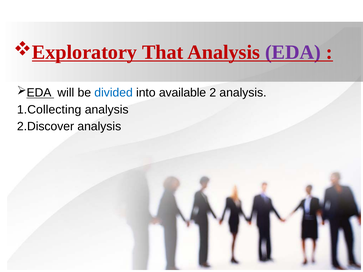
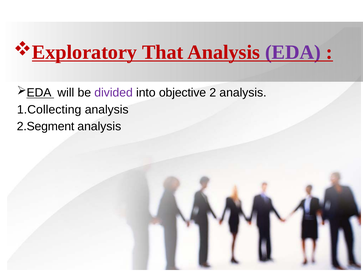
divided colour: blue -> purple (114, 93)
available: available -> objective (183, 93)
2.Discover: 2.Discover -> 2.Segment (46, 127)
